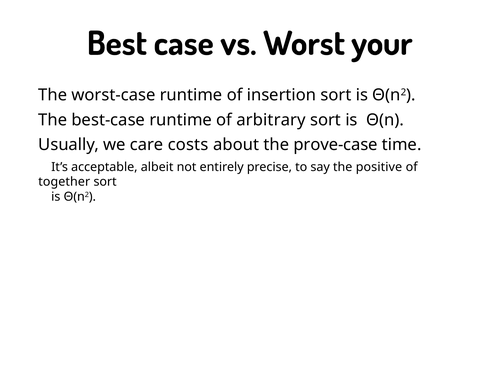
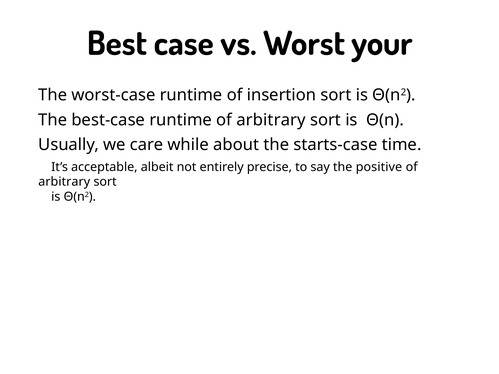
costs: costs -> while (188, 145)
prove-case: prove-case -> starts-case (336, 145)
together: together -> arbitrary (64, 182)
